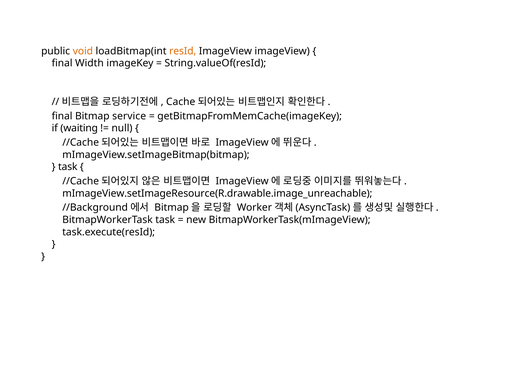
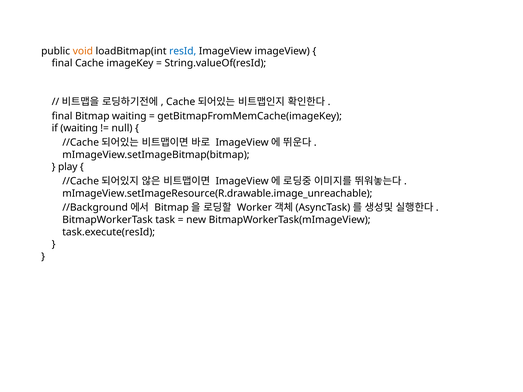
resId colour: orange -> blue (183, 51)
Width: Width -> Cache (90, 63)
Bitmap service: service -> waiting (129, 116)
task: task -> play (68, 167)
